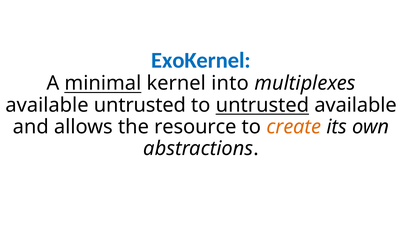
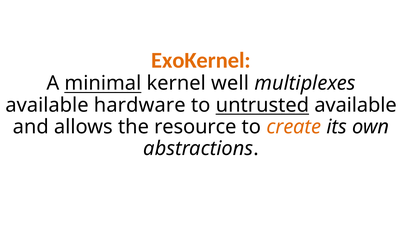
ExoKernel colour: blue -> orange (201, 60)
into: into -> well (230, 83)
available untrusted: untrusted -> hardware (140, 105)
